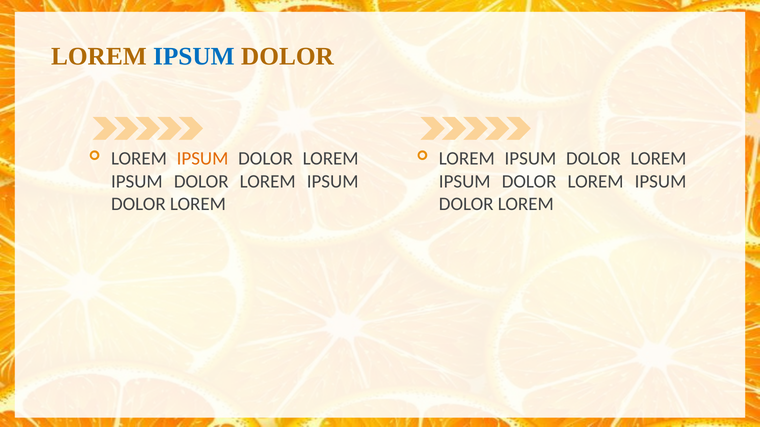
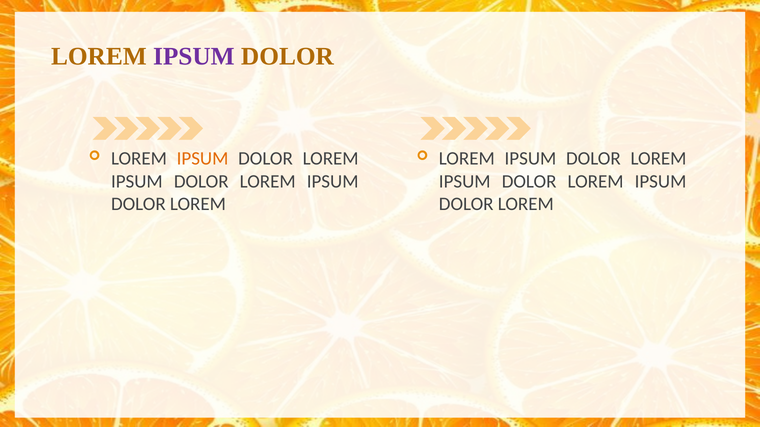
IPSUM colour: blue -> purple (194, 57)
